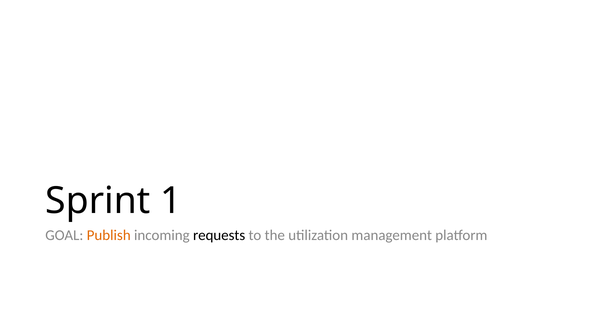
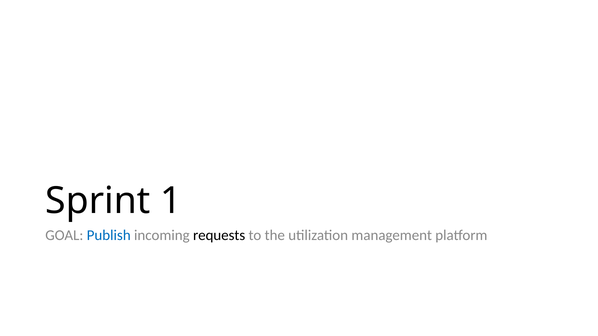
Publish colour: orange -> blue (109, 235)
